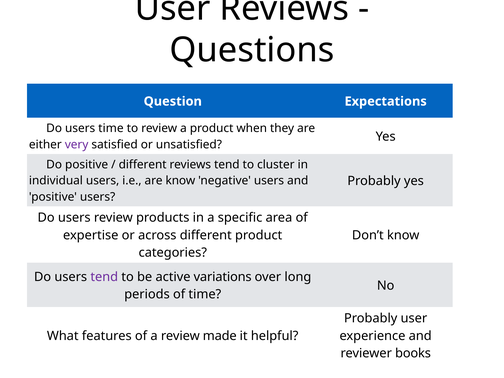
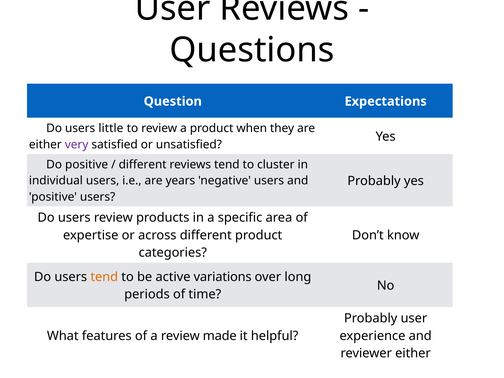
users time: time -> little (111, 128)
are know: know -> years (180, 181)
tend colour: purple -> orange (104, 277)
reviewer books: books -> either (413, 353)
